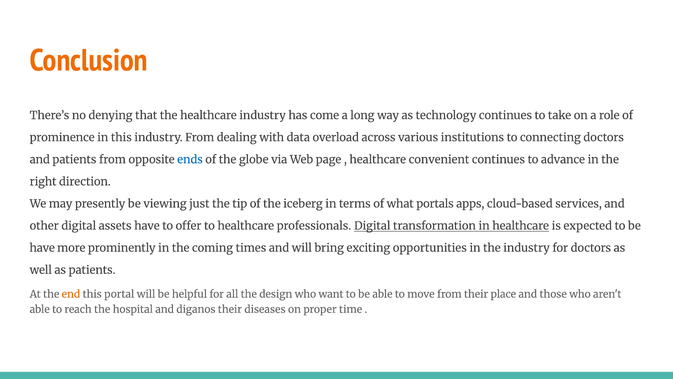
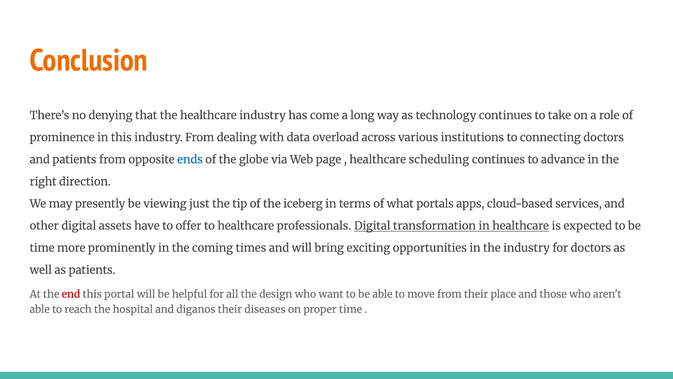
convenient: convenient -> scheduling (439, 159)
have: have -> time (42, 248)
end colour: orange -> red (71, 294)
